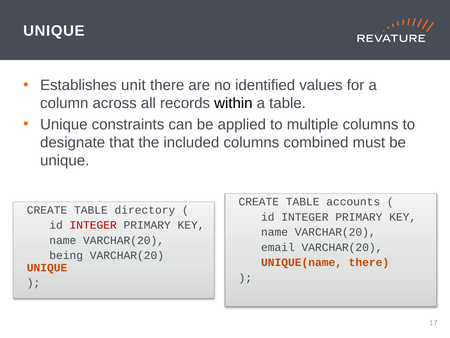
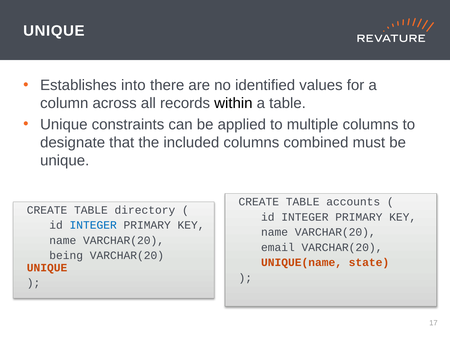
unit: unit -> into (133, 85)
INTEGER colour: red -> blue (93, 225)
UNIQUE(name there: there -> state (369, 262)
